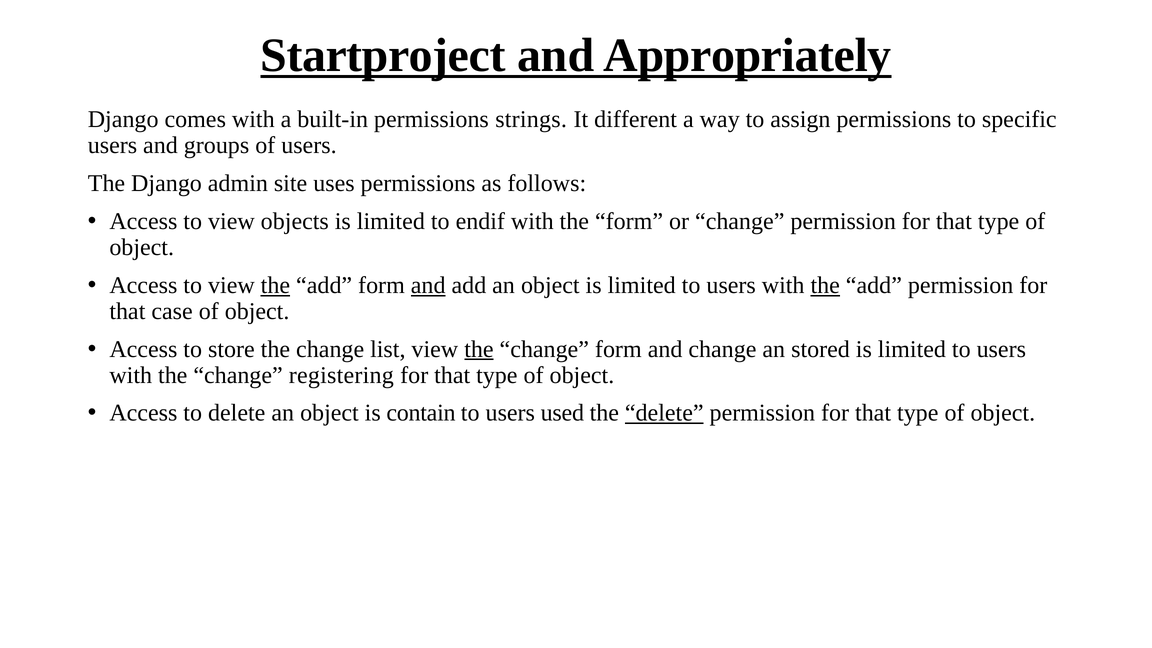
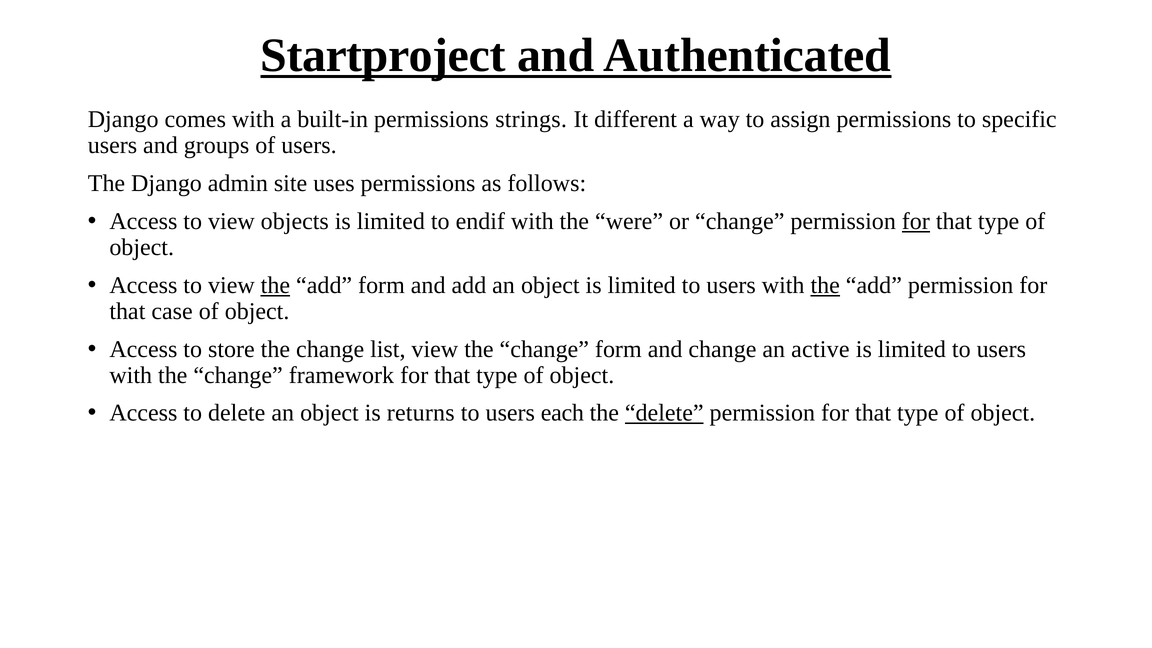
Appropriately: Appropriately -> Authenticated (747, 55)
the form: form -> were (629, 221)
for underline: none -> present (916, 221)
and underline: present -> none (428, 285)
the underline: present -> none (479, 349)
stored: stored -> active (820, 349)
registering: registering -> framework (341, 375)
contain: contain -> returns (421, 413)
used: used -> each (562, 413)
